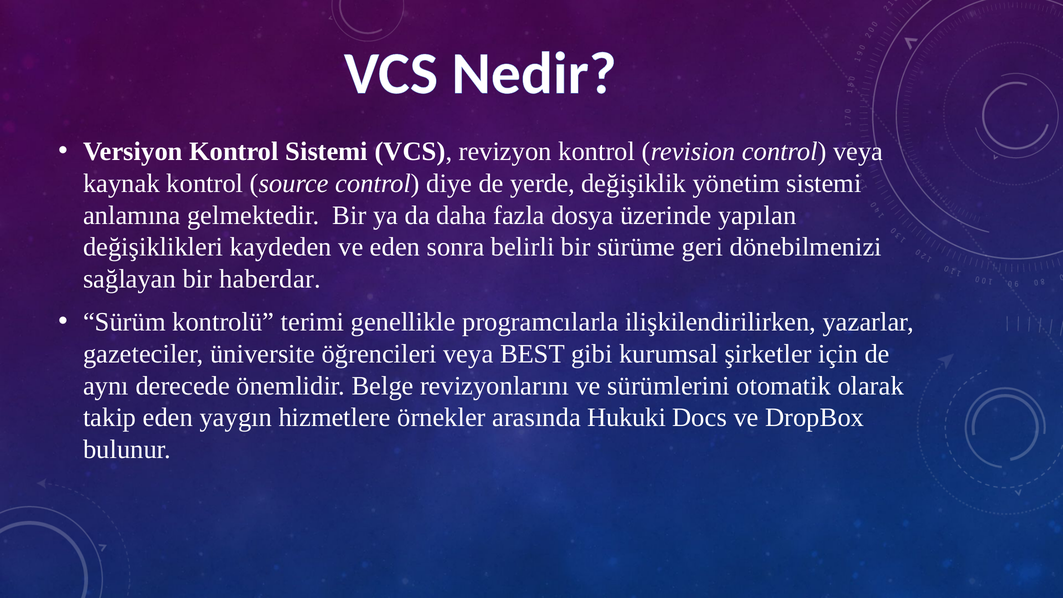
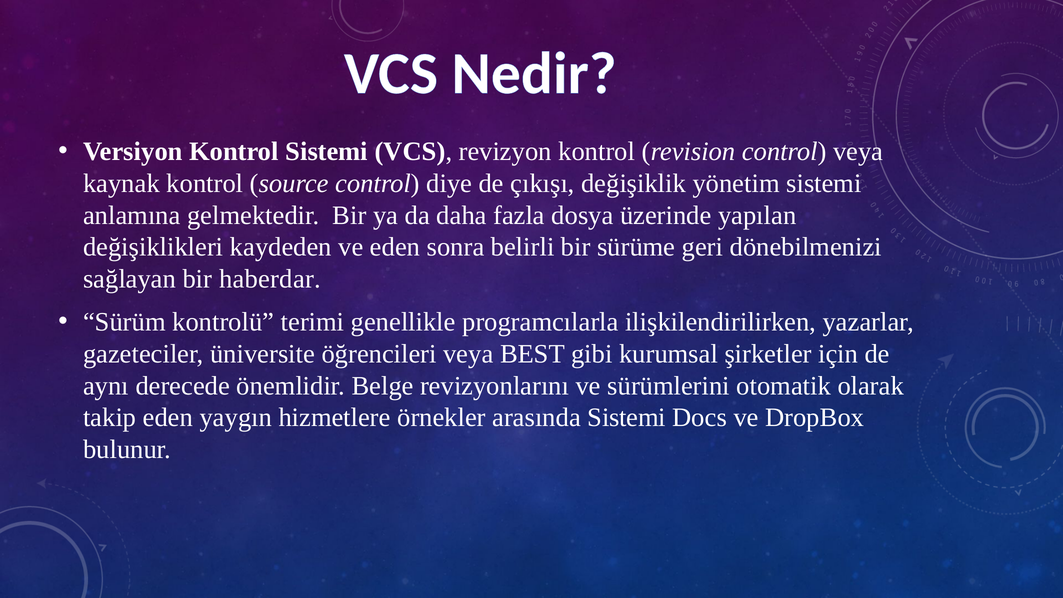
yerde: yerde -> çıkışı (542, 183)
arasında Hukuki: Hukuki -> Sistemi (627, 418)
